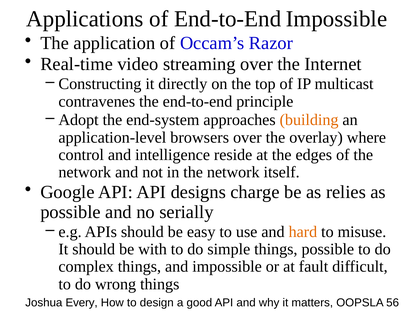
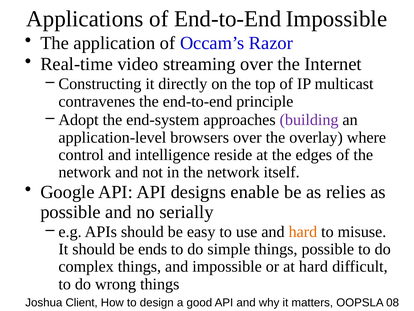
building colour: orange -> purple (309, 120)
charge: charge -> enable (255, 192)
with: with -> ends (153, 249)
at fault: fault -> hard (313, 266)
Every: Every -> Client (82, 302)
56: 56 -> 08 (393, 302)
